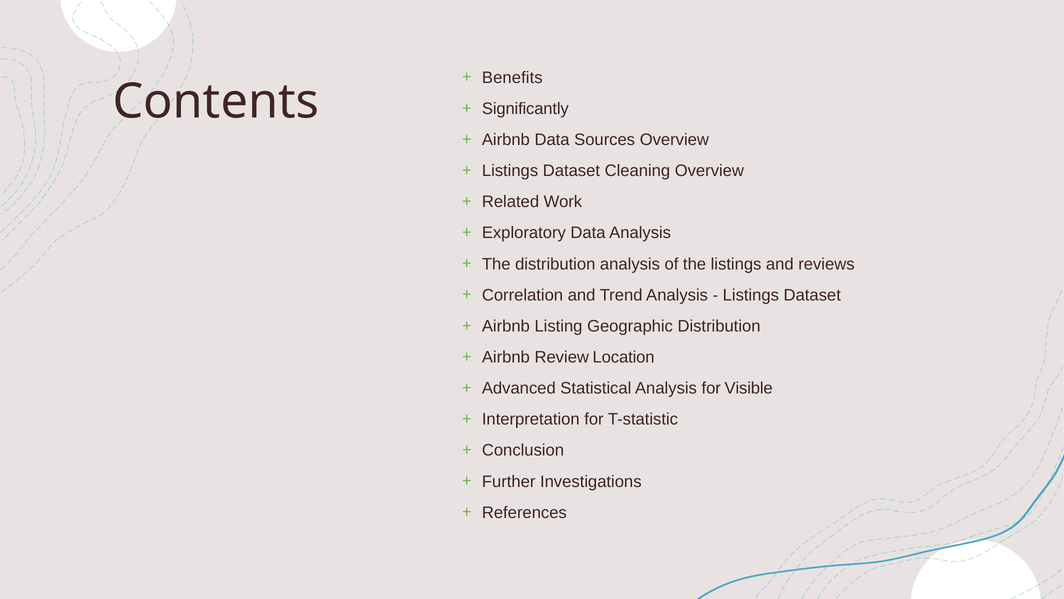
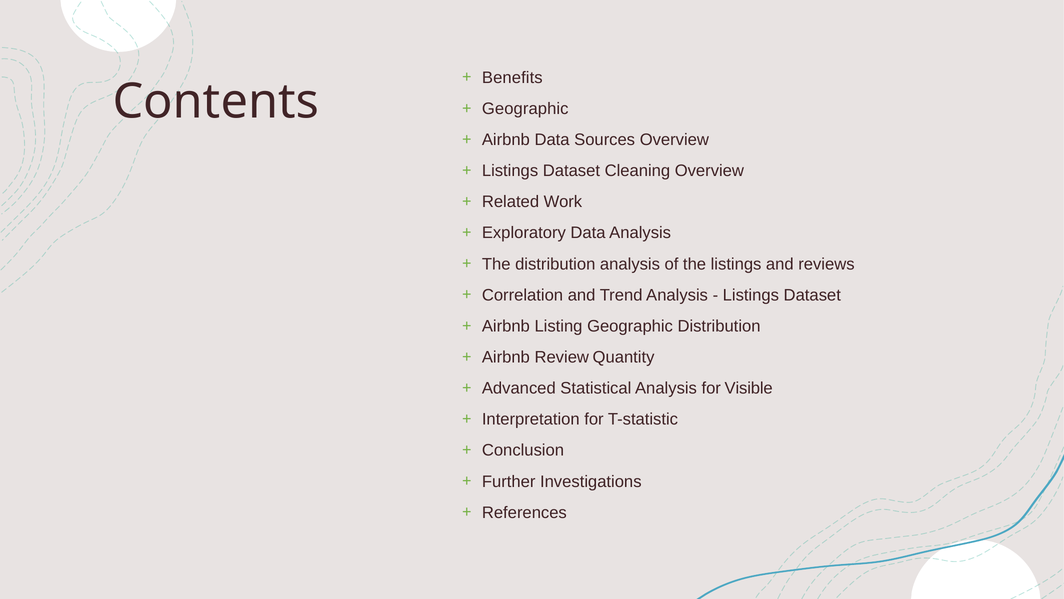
Significantly: Significantly -> Geographic (525, 109)
Location: Location -> Quantity (624, 357)
